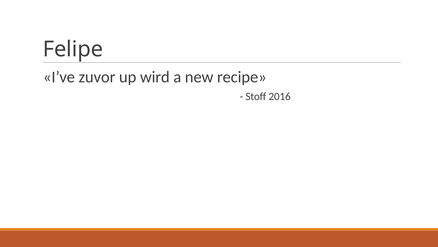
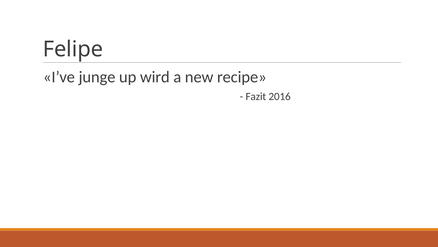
zuvor: zuvor -> junge (97, 77)
Stoff: Stoff -> Fazit (256, 96)
